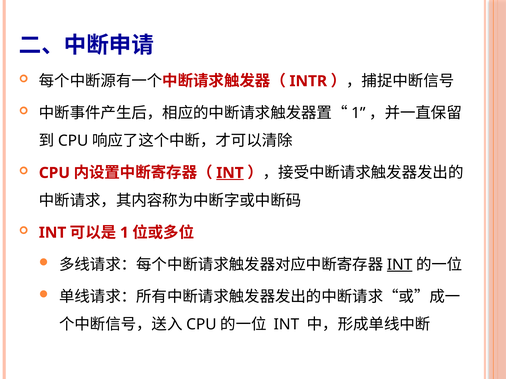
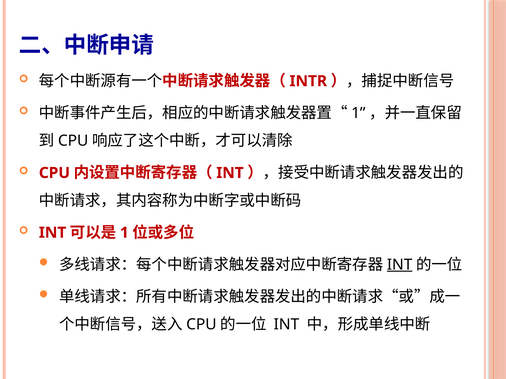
INT underline: present -> none (230, 173)
